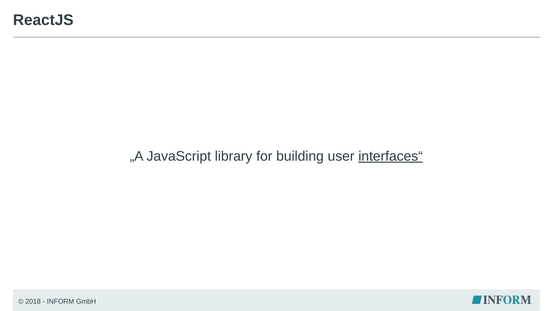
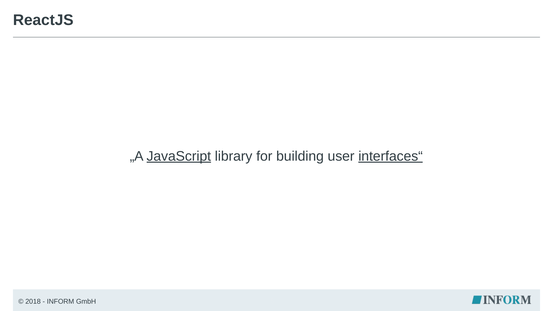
JavaScript underline: none -> present (179, 156)
